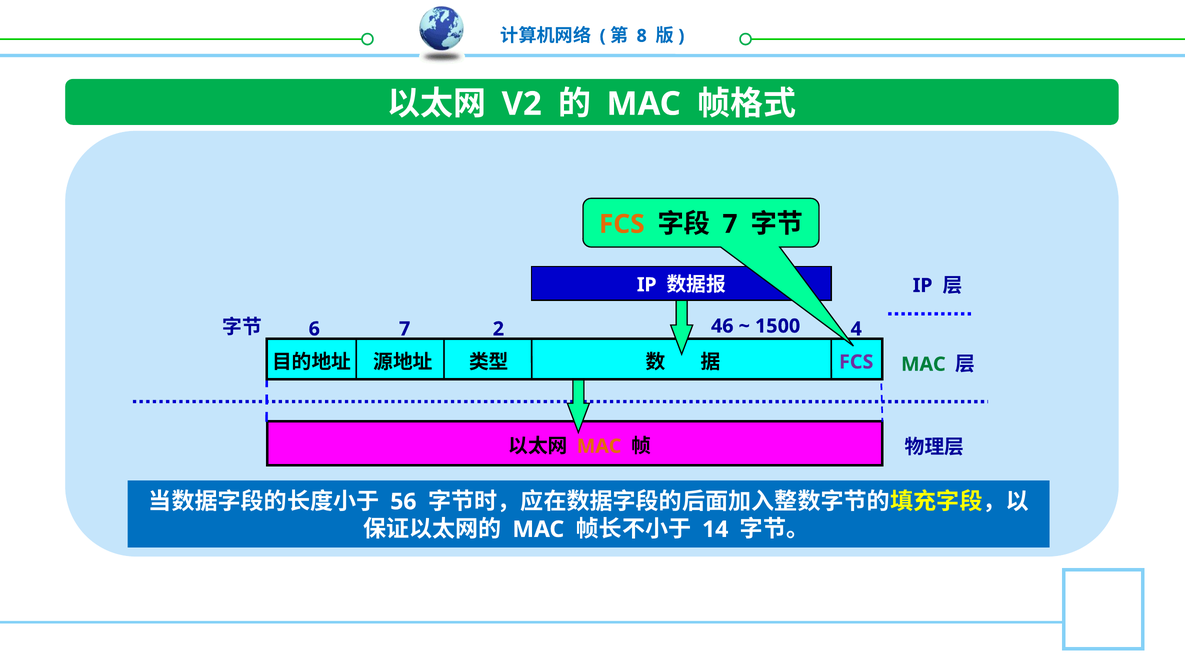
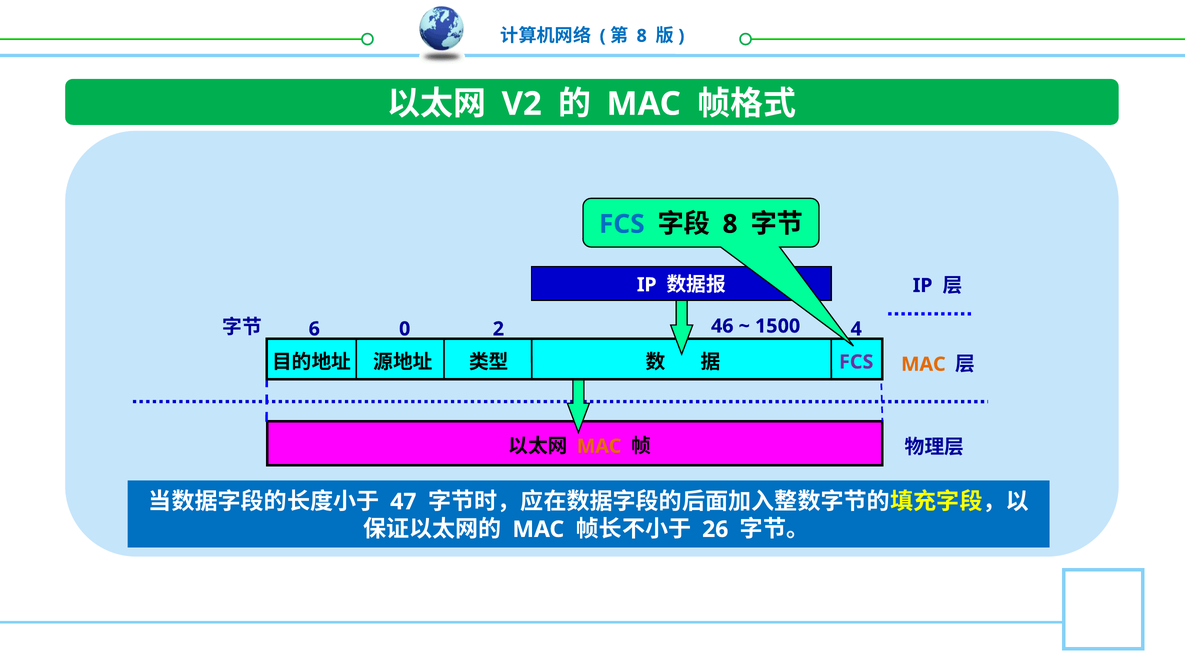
FCS colour: orange -> blue (622, 224)
7: 7 -> 8 (730, 224)
6 7: 7 -> 0 (405, 329)
MAC colour: green -> orange (923, 364)
56: 56 -> 47 (403, 501)
14: 14 -> 26 (715, 529)
